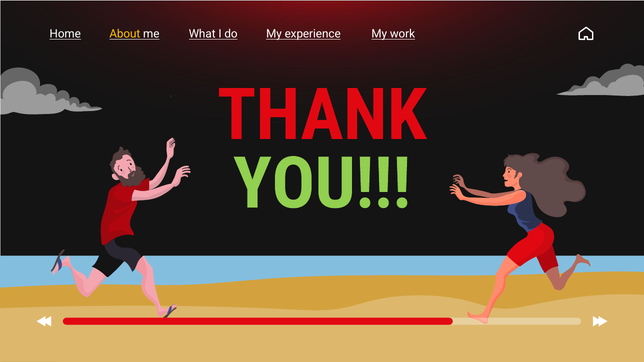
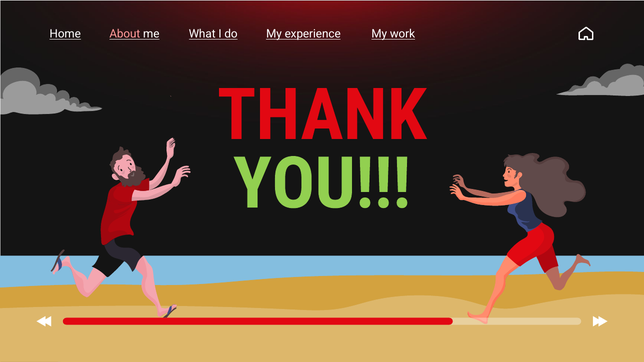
About colour: yellow -> pink (125, 34)
